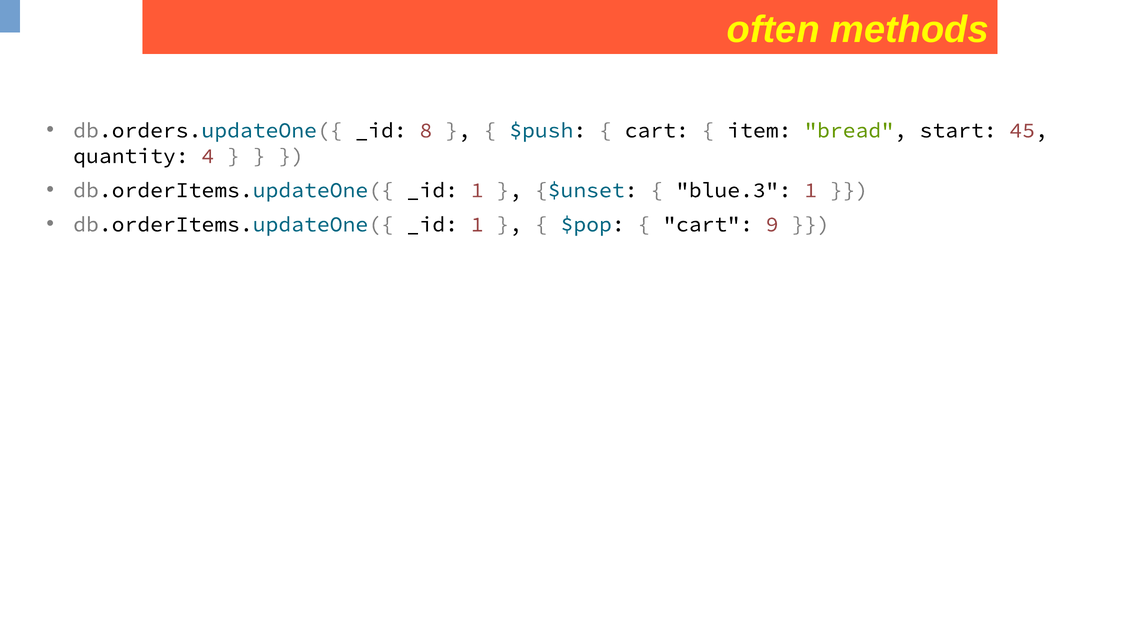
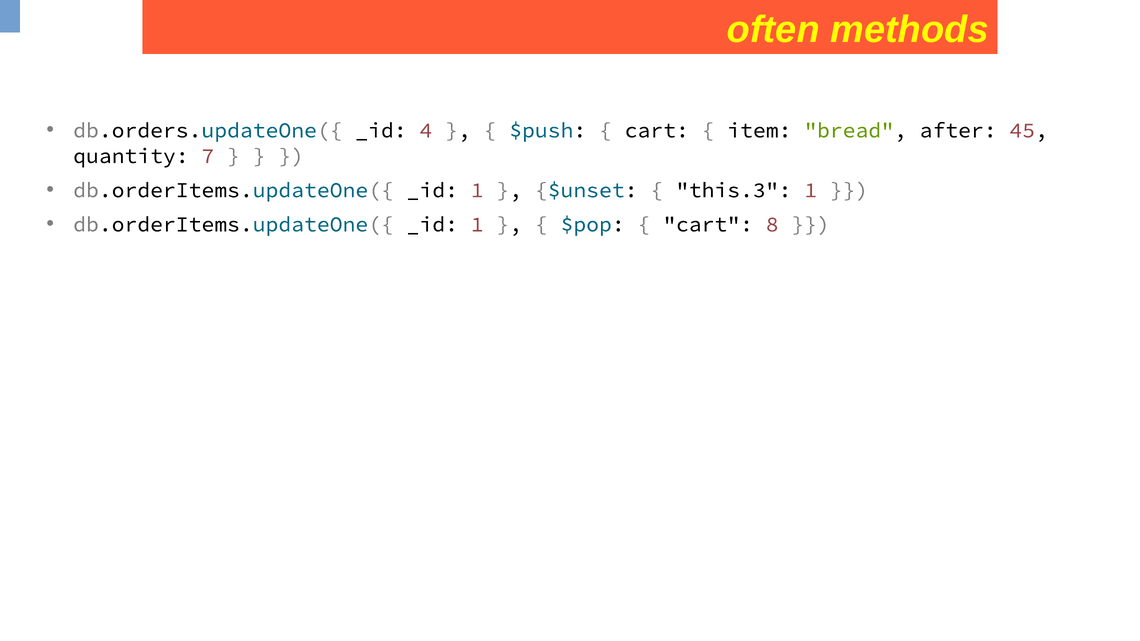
8: 8 -> 4 (426, 130)
start: start -> after (958, 130)
4: 4 -> 7 (208, 156)
blue.3: blue.3 -> this.3 (734, 190)
9: 9 -> 8 (772, 224)
